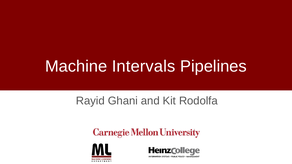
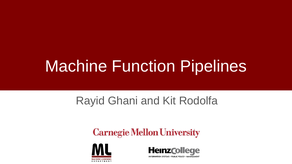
Intervals: Intervals -> Function (144, 66)
